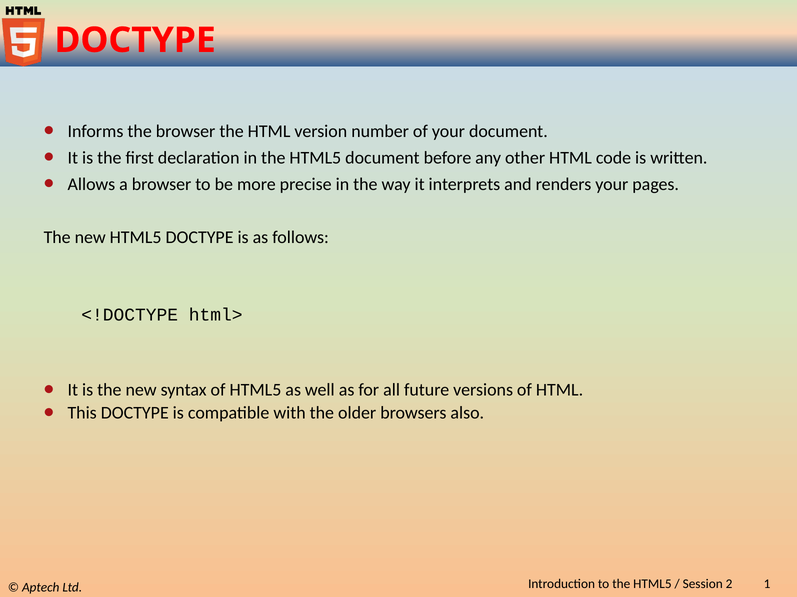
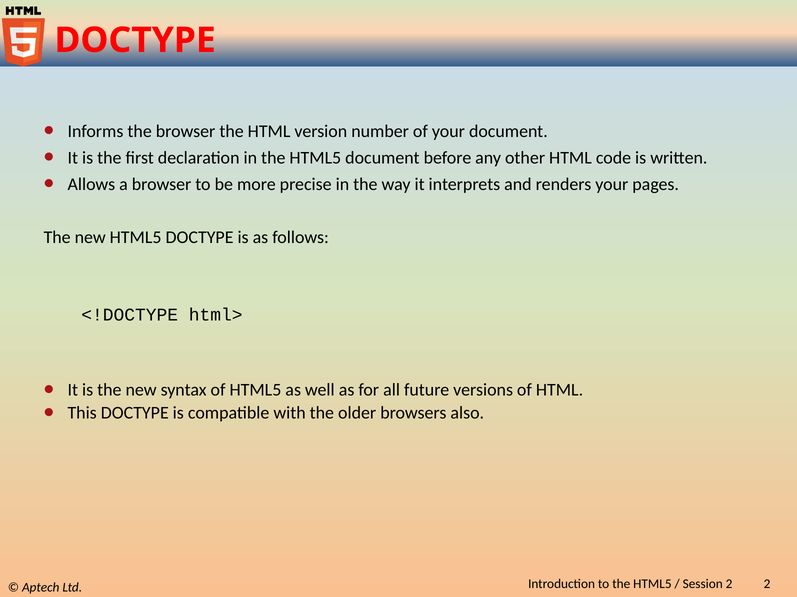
1: 1 -> 2 (767, 585)
